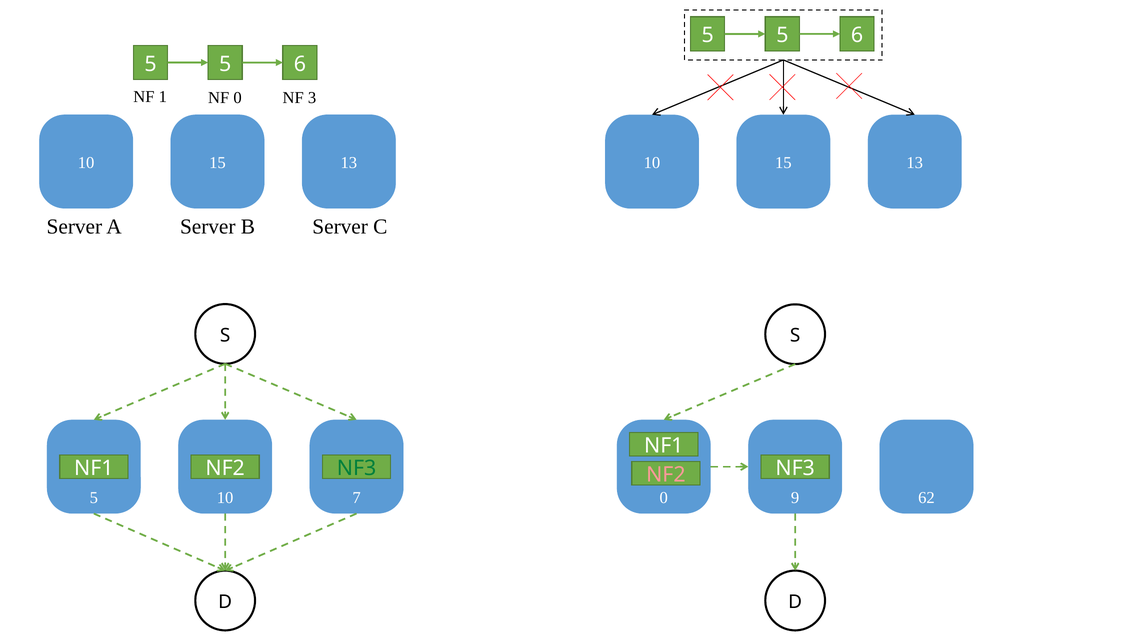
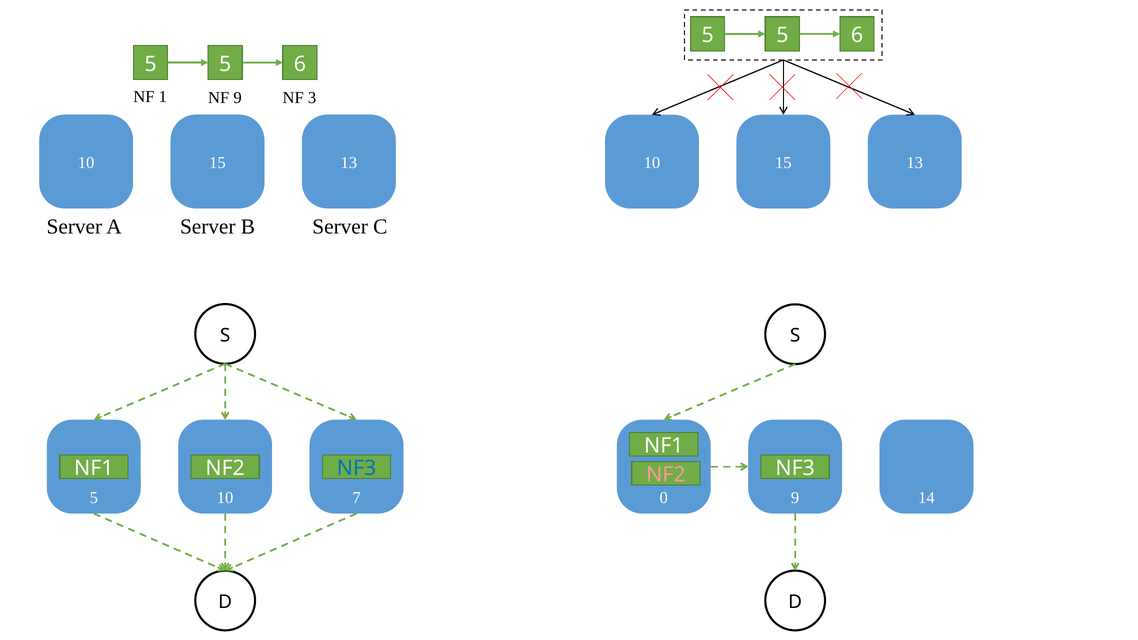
NF 0: 0 -> 9 (238, 98)
NF3 colour: green -> blue (357, 468)
62: 62 -> 14 (926, 498)
